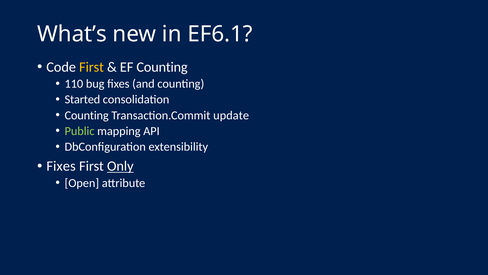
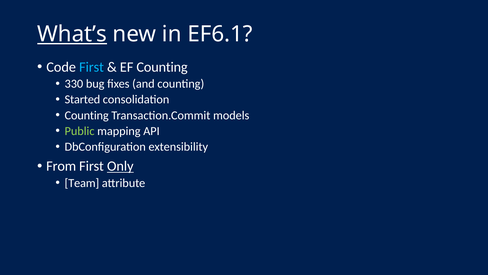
What’s underline: none -> present (72, 34)
First colour: yellow -> light blue (92, 67)
110: 110 -> 330 (74, 84)
update: update -> models (231, 115)
Fixes: Fixes -> From (61, 166)
Open: Open -> Team (82, 183)
